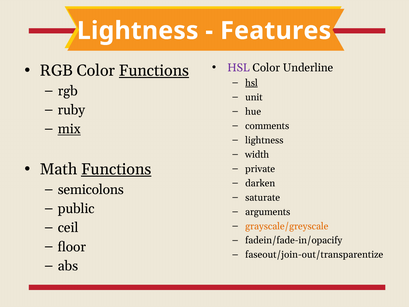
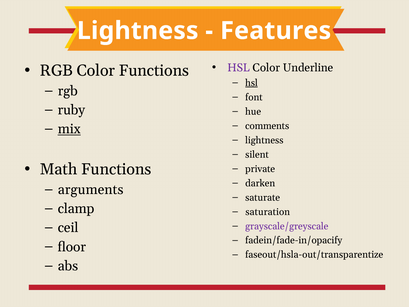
Functions underline: present -> none (154, 71)
unit: unit -> font (254, 97)
width: width -> silent (257, 154)
Functions underline: present -> none (116, 169)
semicolons: semicolons -> arguments (91, 189)
public: public -> clamp (76, 209)
arguments: arguments -> saturation (268, 212)
grayscale/greyscale colour: orange -> purple (287, 226)
faseout/join-out/transparentize: faseout/join-out/transparentize -> faseout/hsla-out/transparentize (314, 255)
